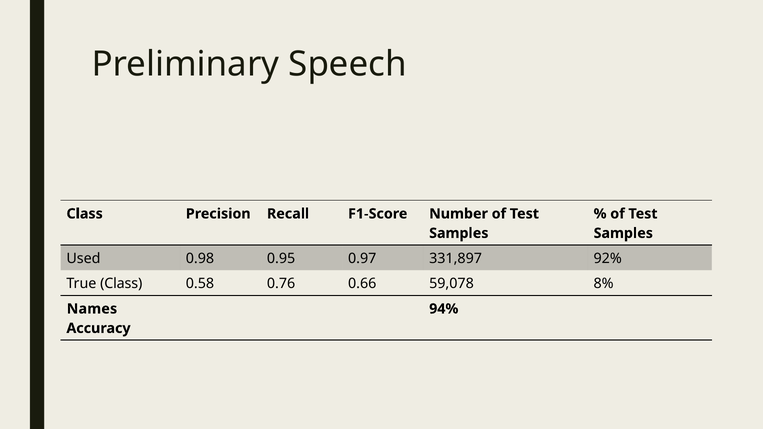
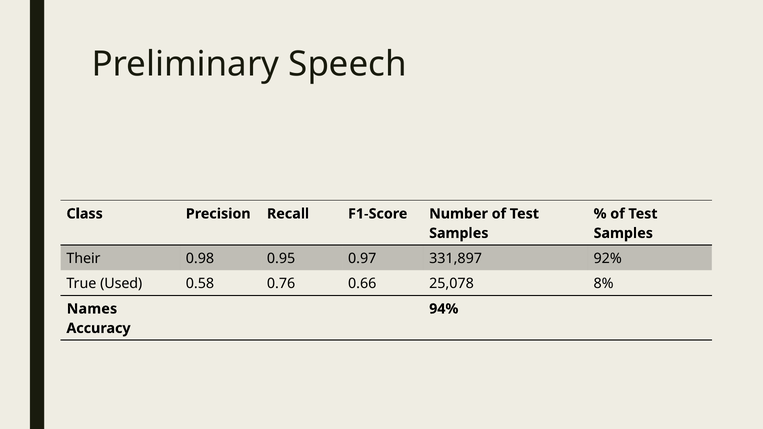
Used: Used -> Their (83, 259)
True Class: Class -> Used (121, 284)
59,078: 59,078 -> 25,078 (451, 284)
